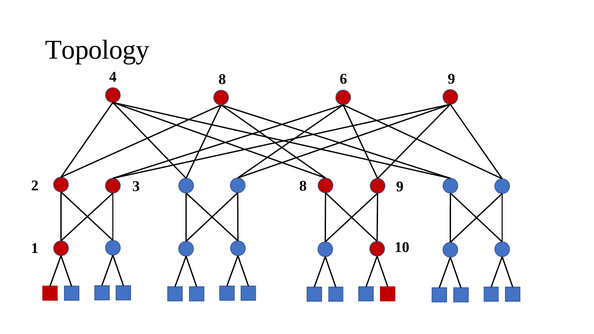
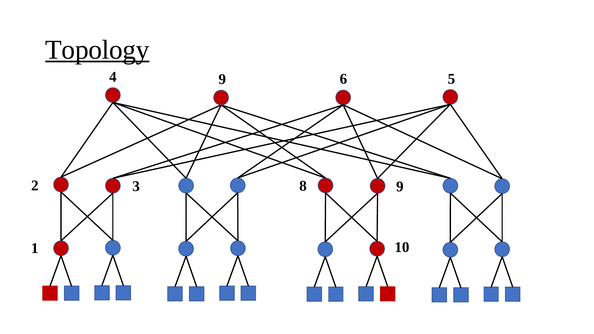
Topology underline: none -> present (97, 50)
4 8: 8 -> 9 (222, 79)
6 9: 9 -> 5 (451, 79)
